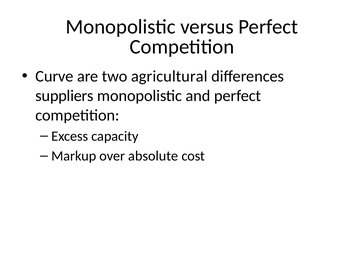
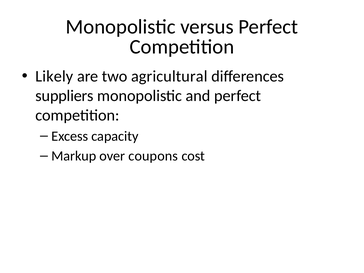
Curve: Curve -> Likely (54, 76)
absolute: absolute -> coupons (153, 156)
